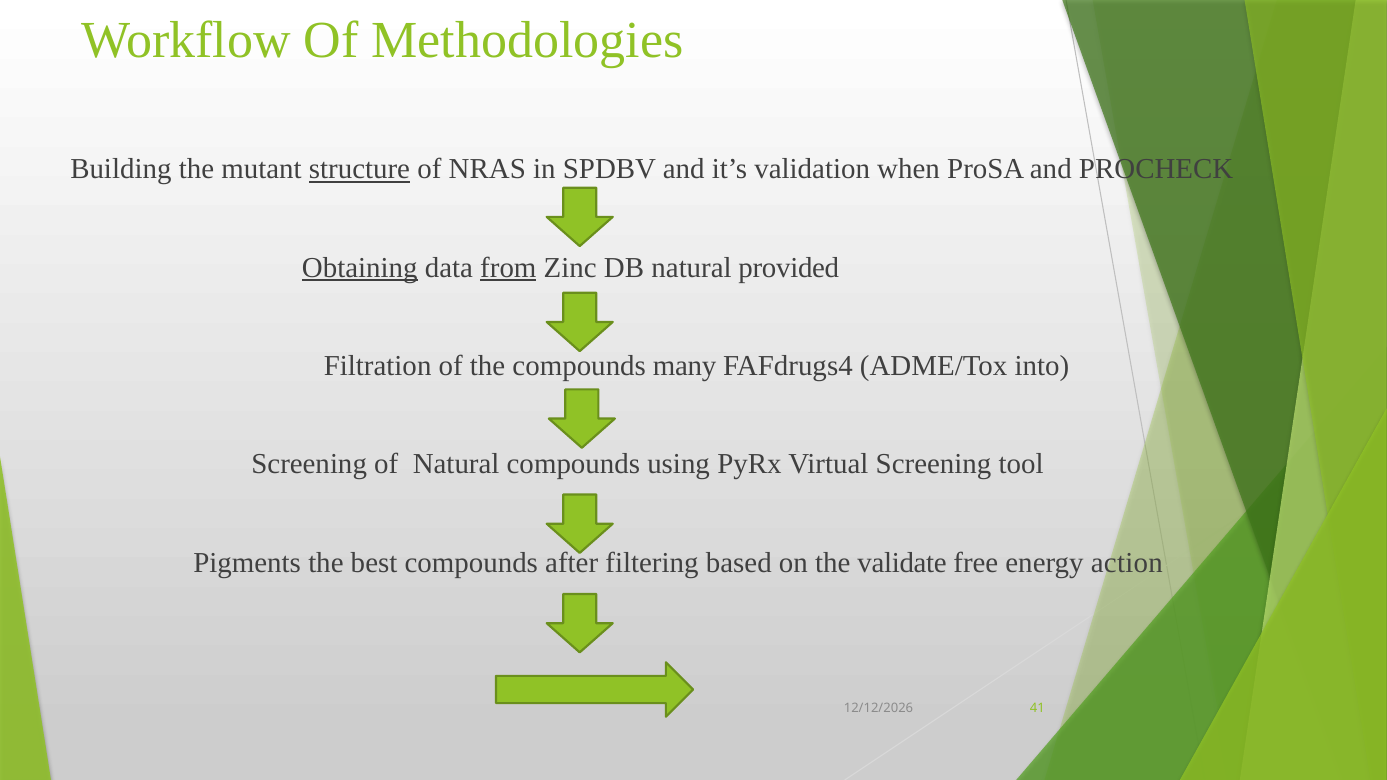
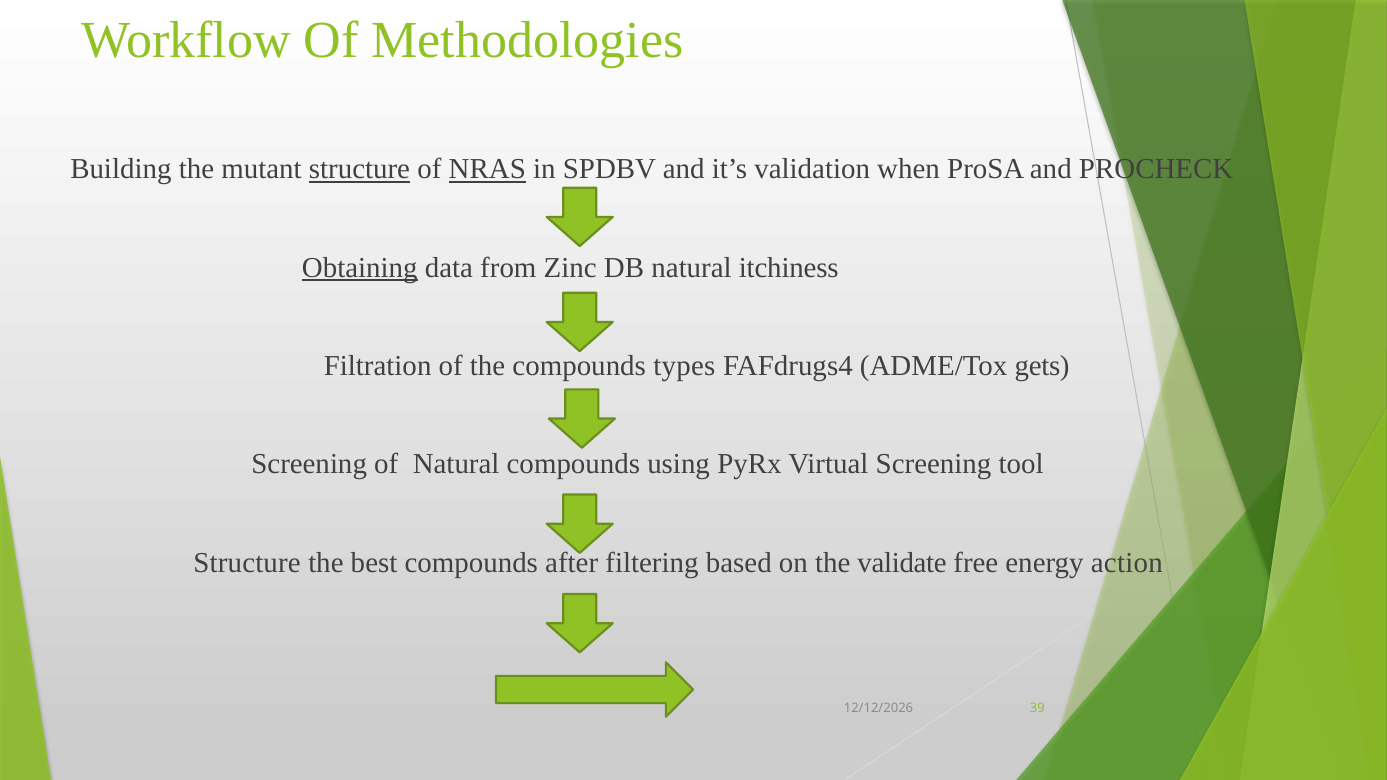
NRAS underline: none -> present (487, 169)
from underline: present -> none (508, 268)
provided: provided -> itchiness (789, 268)
many: many -> types (684, 366)
into: into -> gets (1042, 366)
Pigments: Pigments -> Structure (247, 563)
41: 41 -> 39 (1037, 708)
